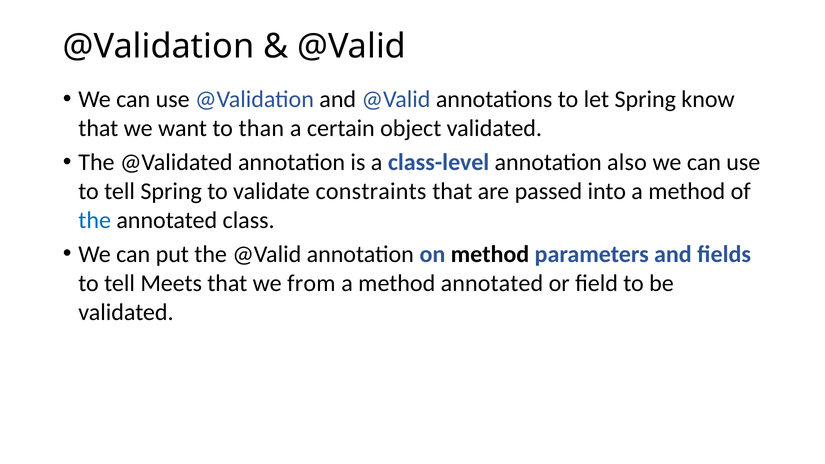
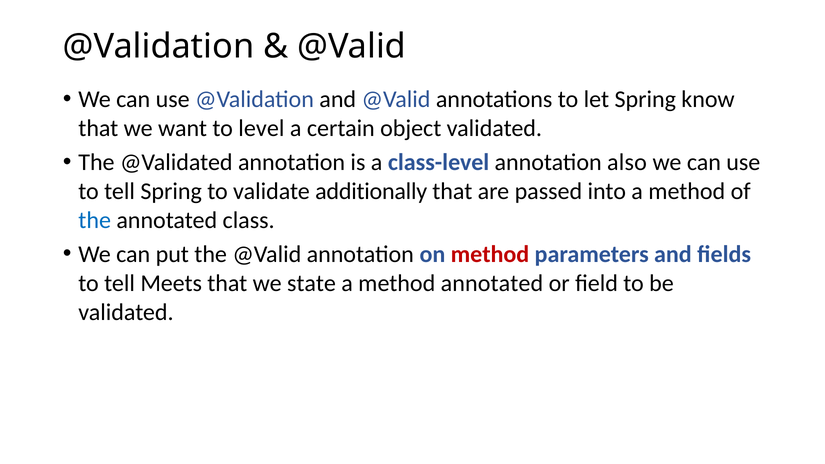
than: than -> level (261, 128)
constraints: constraints -> additionally (371, 191)
method colour: black -> red (490, 254)
from: from -> state (312, 283)
